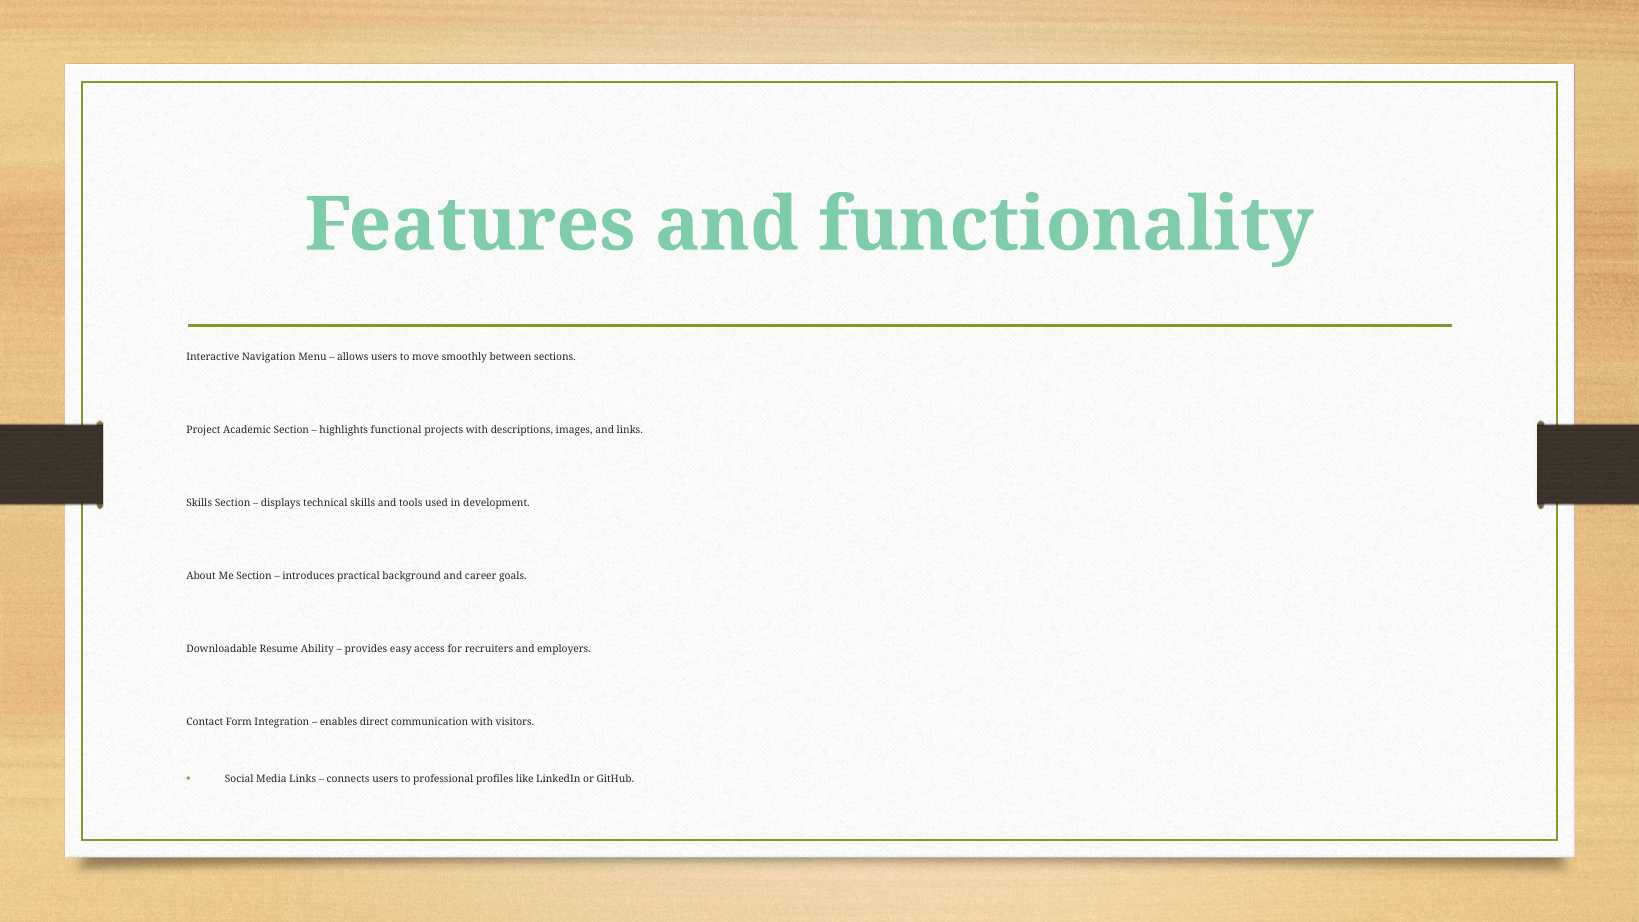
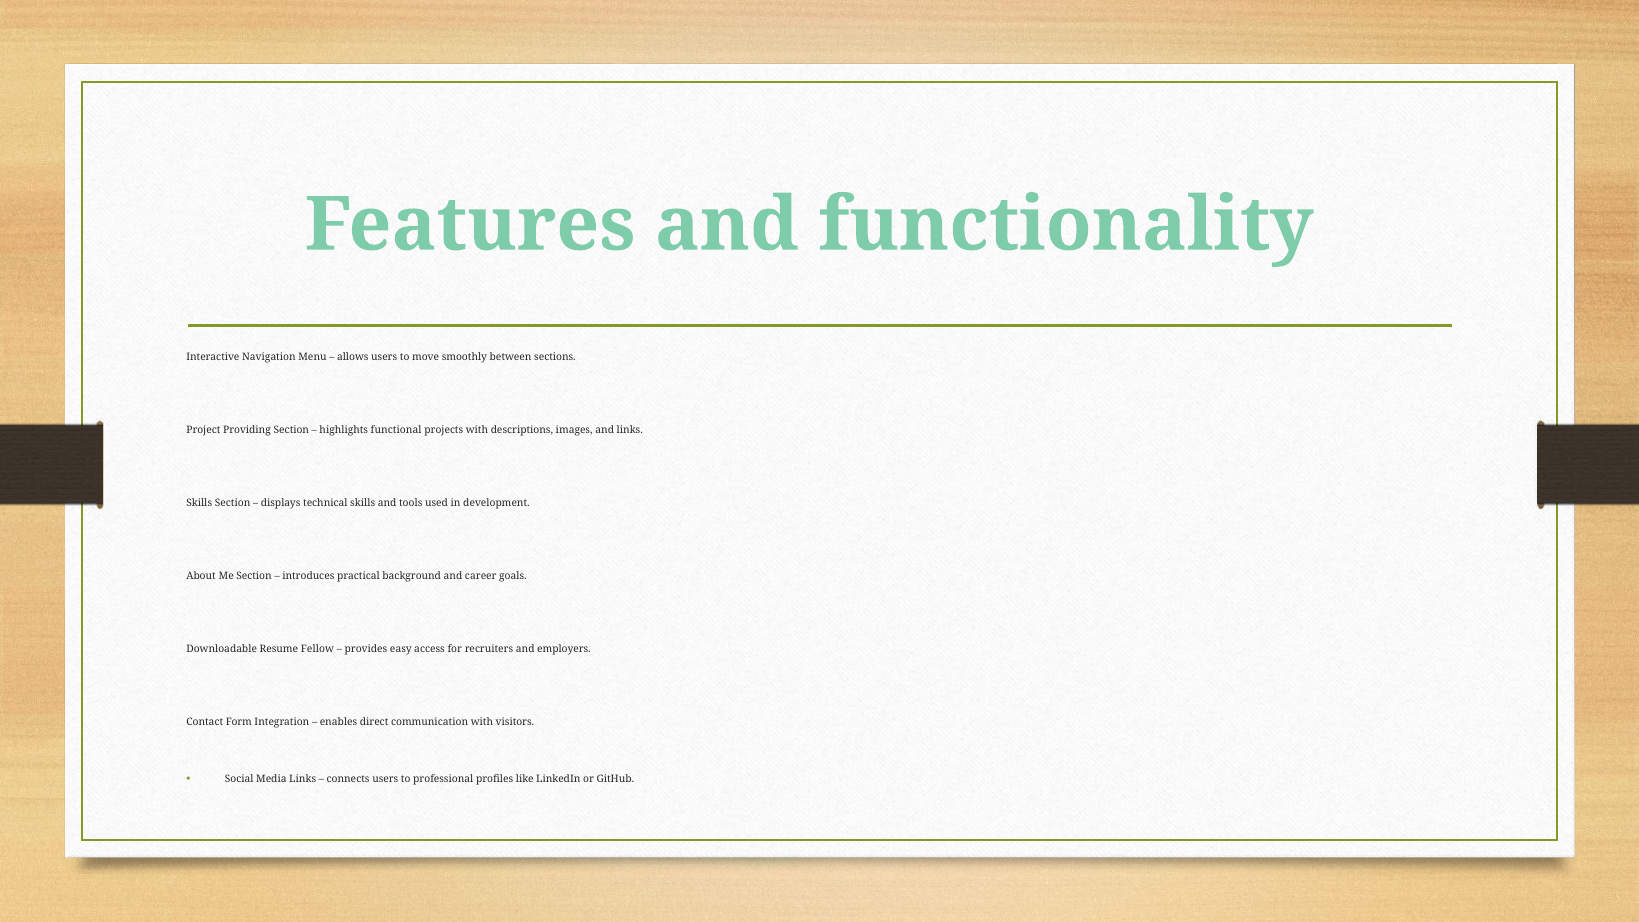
Academic: Academic -> Providing (247, 430)
Ability: Ability -> Fellow (317, 649)
